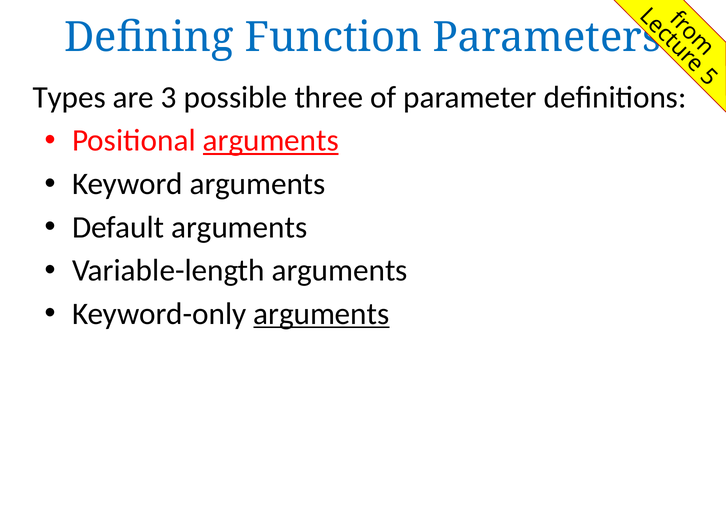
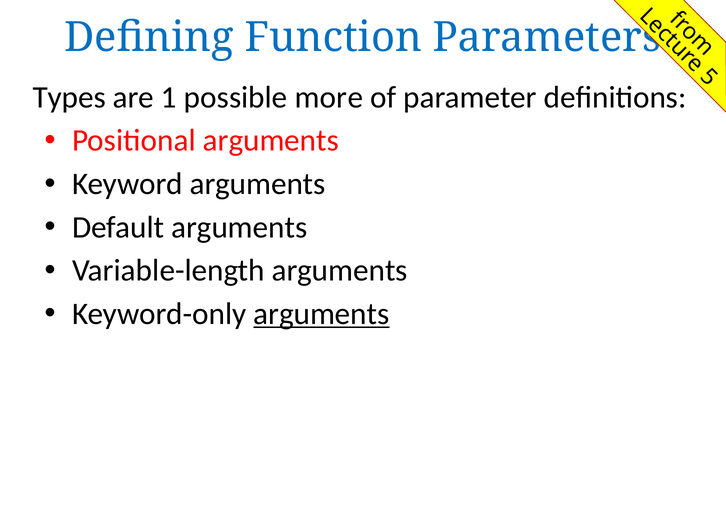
3: 3 -> 1 (169, 97)
three: three -> more (329, 97)
arguments underline: present -> none (271, 141)
